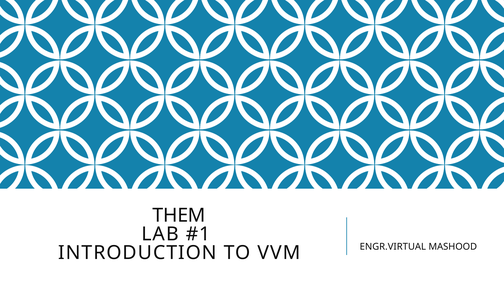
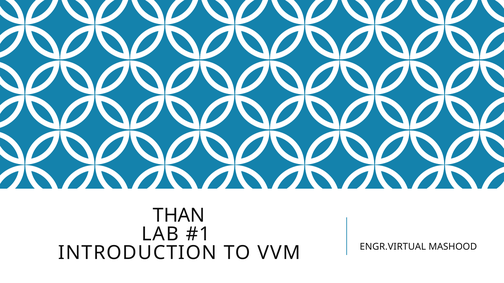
THEM: THEM -> THAN (179, 216)
